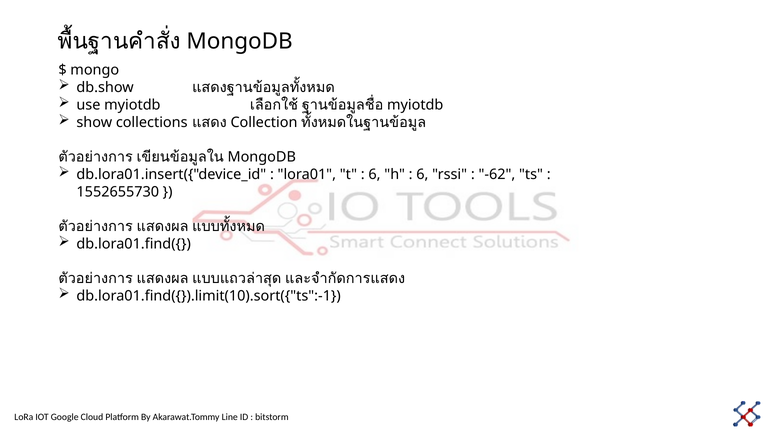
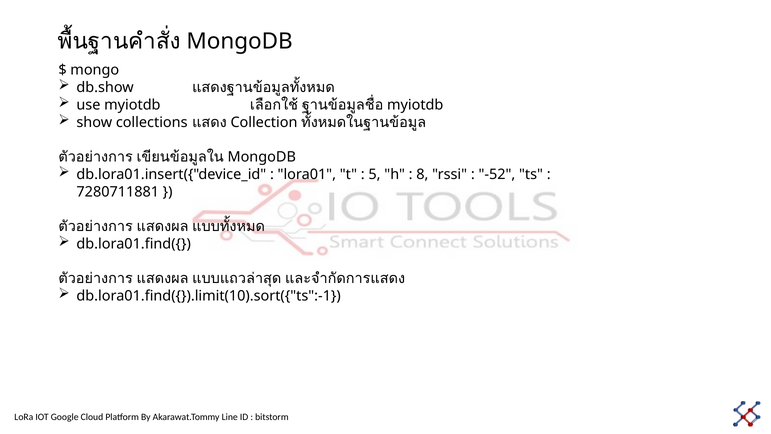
6: 6 -> 5 (374, 174)
6: 6 -> 8 (422, 174)
-62: -62 -> -52 (497, 174)
1552655730: 1552655730 -> 7280711881 (118, 192)
